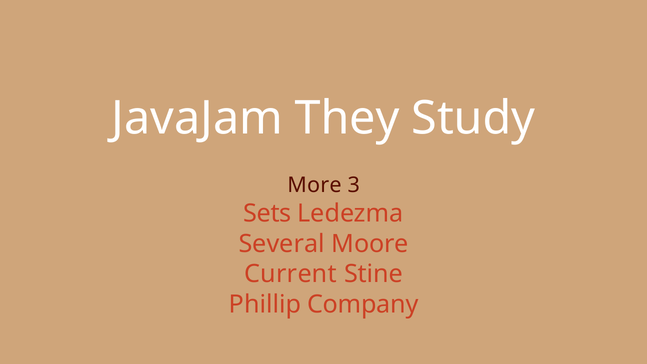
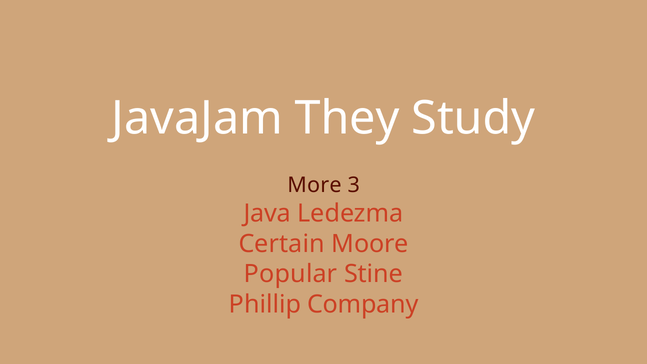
Sets: Sets -> Java (267, 214)
Several: Several -> Certain (282, 244)
Current: Current -> Popular (291, 274)
